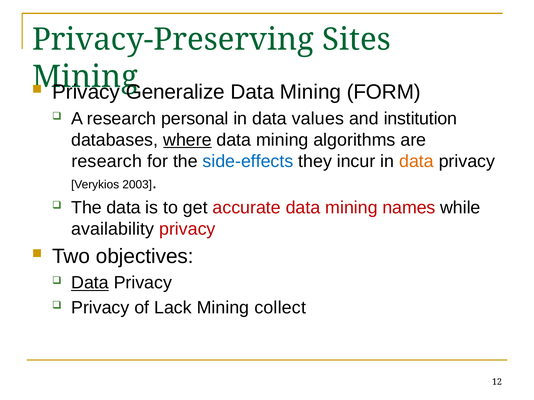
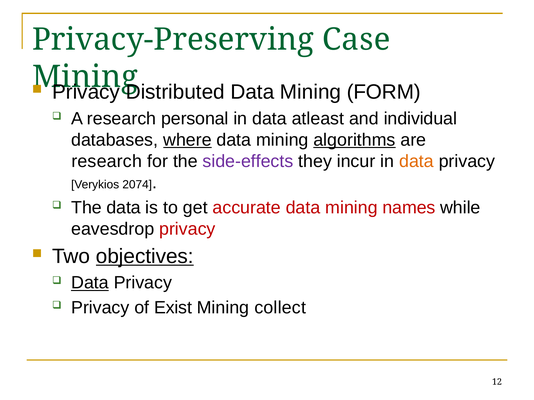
Sites: Sites -> Case (356, 40)
Generalize: Generalize -> Distributed (175, 92)
values: values -> atleast (318, 119)
institution: institution -> individual (420, 119)
algorithms underline: none -> present (354, 140)
side-effects colour: blue -> purple (248, 161)
2003: 2003 -> 2074 (137, 185)
availability: availability -> eavesdrop (113, 229)
objectives underline: none -> present (145, 257)
Lack: Lack -> Exist (173, 308)
